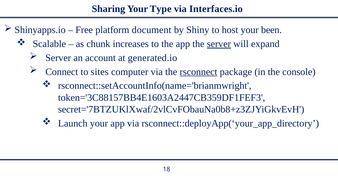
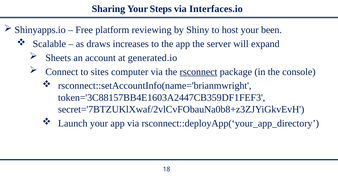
Type: Type -> Steps (161, 9)
document: document -> reviewing (152, 30)
chunk: chunk -> draws (98, 44)
server underline: present -> none (219, 44)
Server: Server -> Sheets (58, 58)
